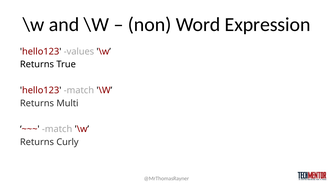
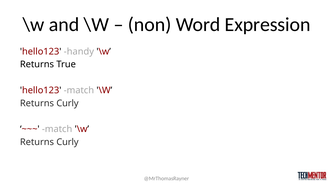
values: values -> handy (79, 52)
Multi: Multi -> Curly (67, 103)
